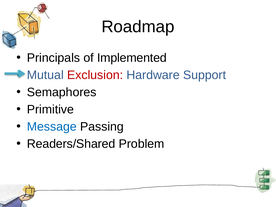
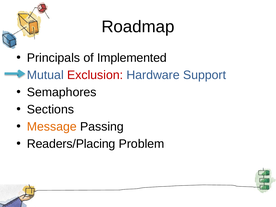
Primitive: Primitive -> Sections (50, 109)
Message colour: blue -> orange (52, 127)
Readers/Shared: Readers/Shared -> Readers/Placing (71, 144)
